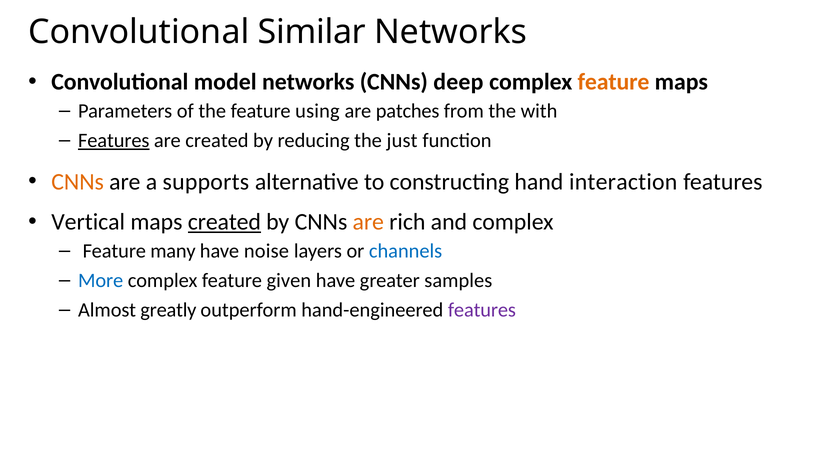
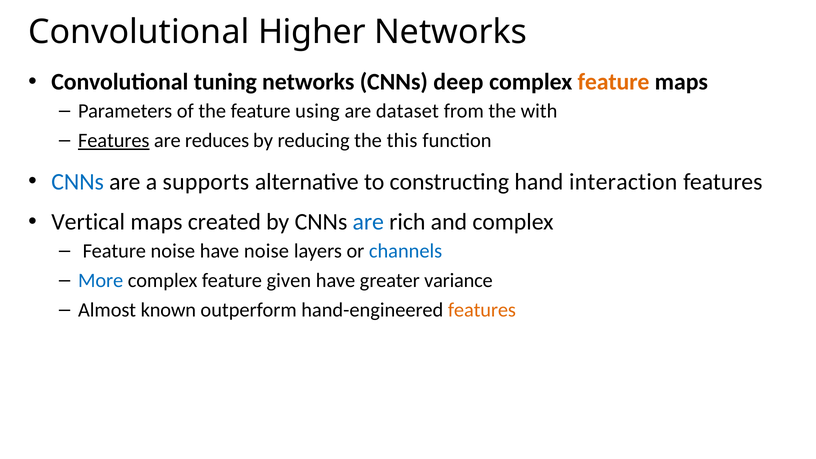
Similar: Similar -> Higher (312, 32)
model: model -> tuning (225, 82)
patches: patches -> dataset (407, 111)
are created: created -> reduces (217, 141)
just: just -> this (402, 141)
CNNs colour: orange -> blue (78, 182)
created underline: present -> none (224, 222)
are colour: orange -> blue (368, 222)
Feature many: many -> noise (173, 251)
samples: samples -> variance (458, 280)
greatly: greatly -> known (168, 310)
features colour: purple -> orange (482, 310)
